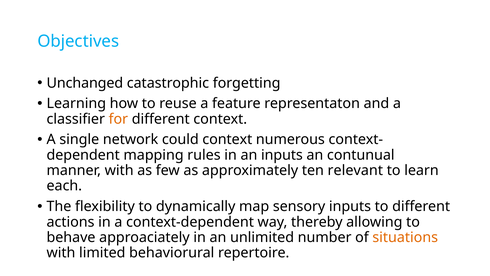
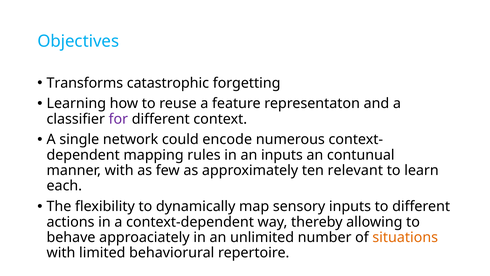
Unchanged: Unchanged -> Transforms (85, 83)
for colour: orange -> purple (118, 119)
could context: context -> encode (227, 139)
